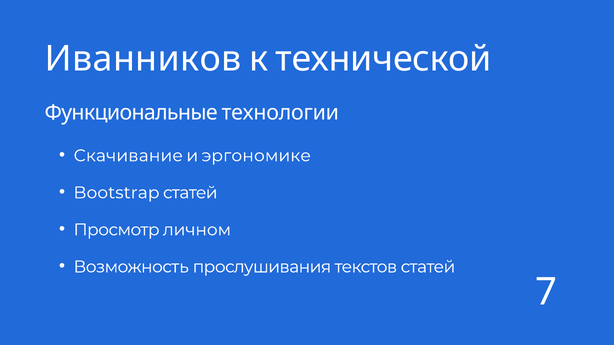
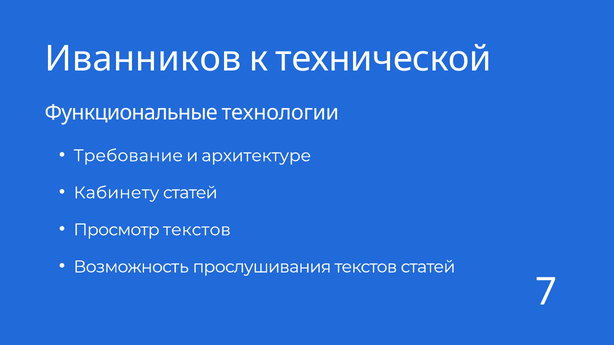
Скачивание: Скачивание -> Требование (128, 156)
эргономике: эргономике -> архитектуре (256, 156)
Bootstrap: Bootstrap -> Кабинету (116, 193)
Просмотр личном: личном -> текстов (197, 230)
